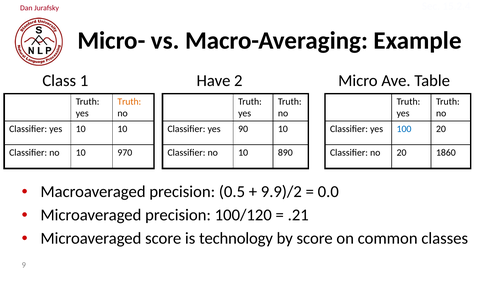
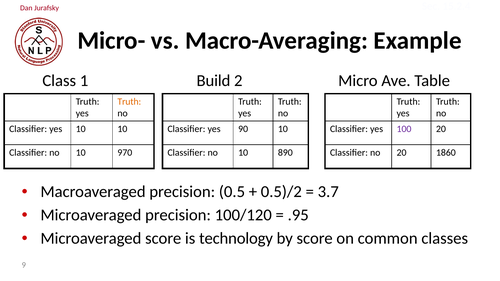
Have: Have -> Build (213, 81)
100 colour: blue -> purple (404, 129)
9.9)/2: 9.9)/2 -> 0.5)/2 (281, 192)
0.0: 0.0 -> 3.7 (328, 192)
.21: .21 -> .95 (298, 215)
